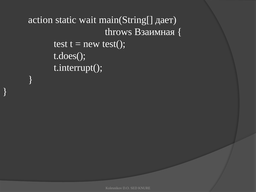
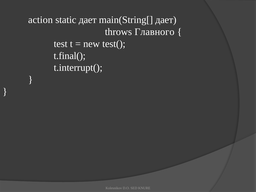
static wait: wait -> дает (88, 20)
Взаимная: Взаимная -> Главного (154, 32)
t.does(: t.does( -> t.final( (70, 56)
